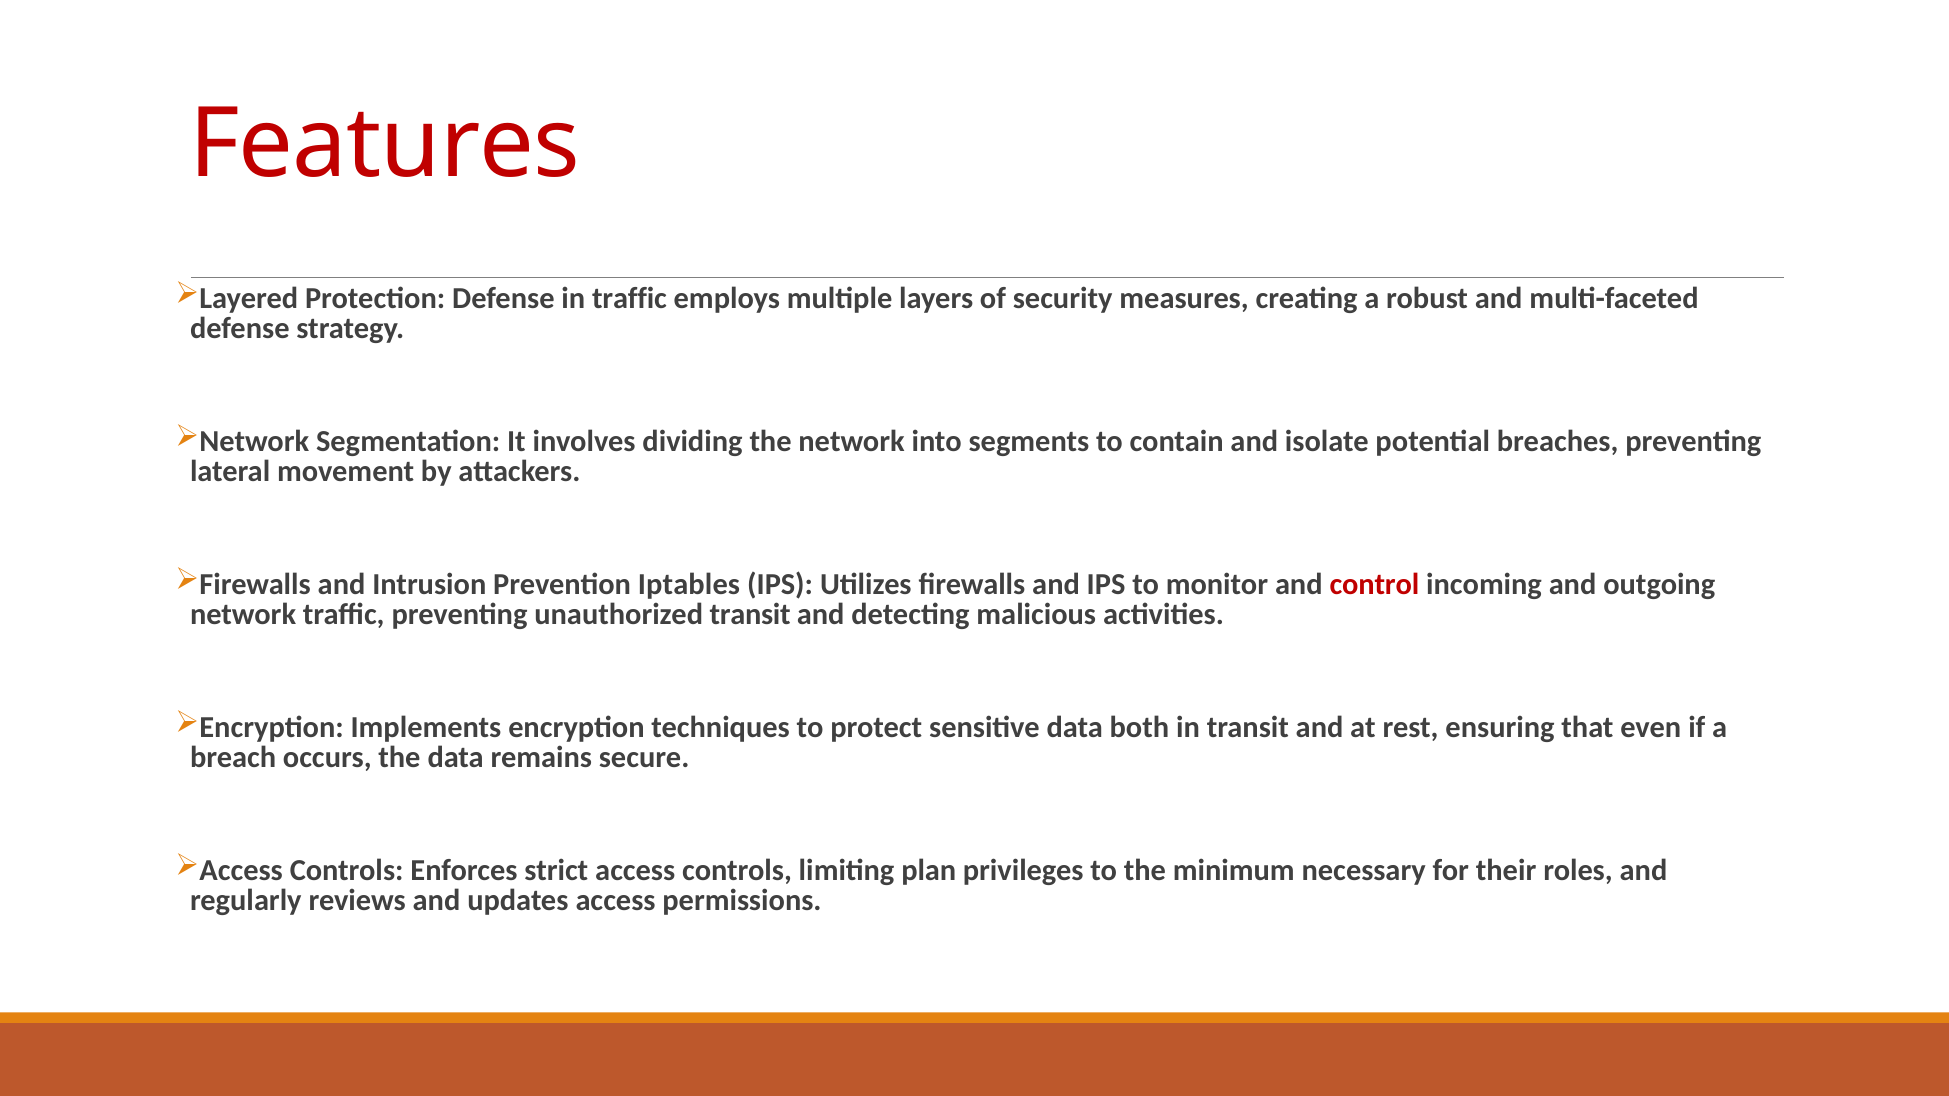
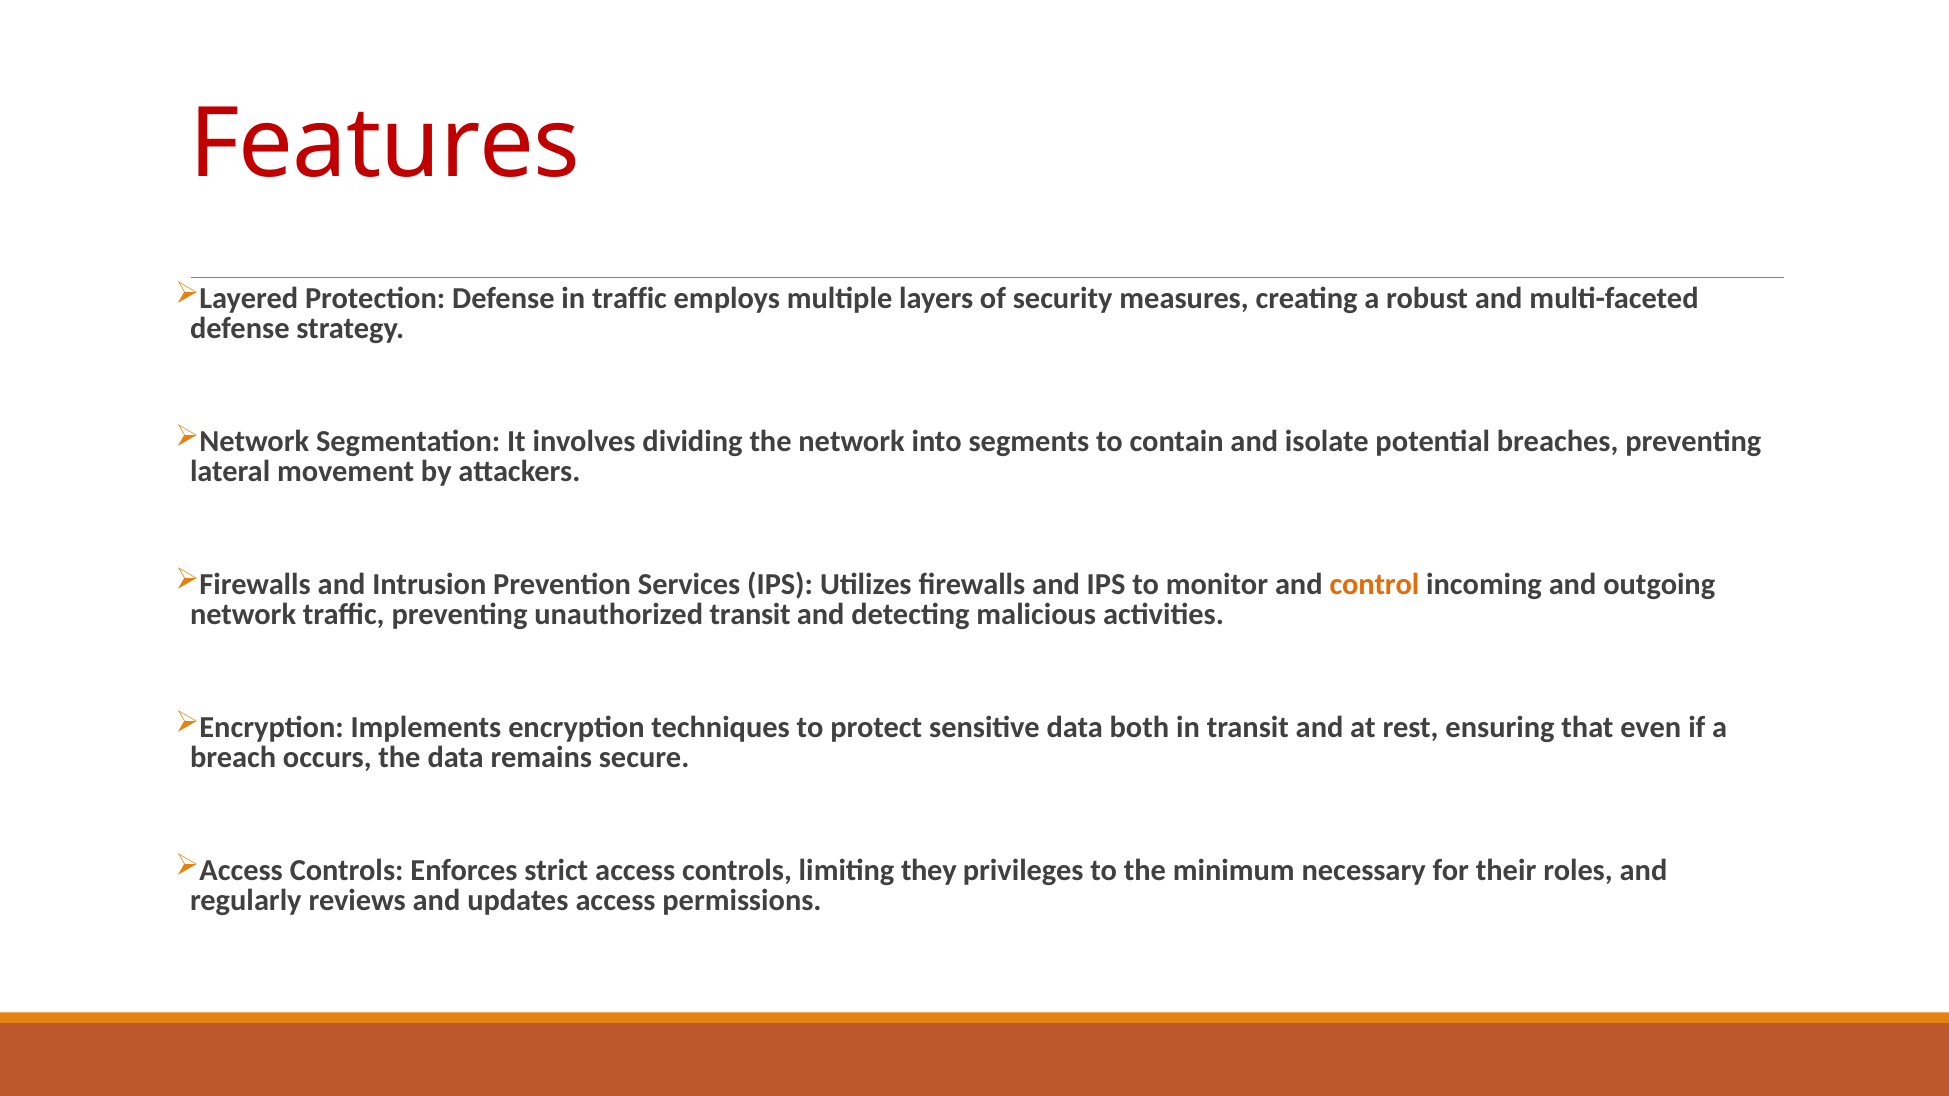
Iptables: Iptables -> Services (689, 585)
control colour: red -> orange (1374, 585)
plan: plan -> they (929, 871)
